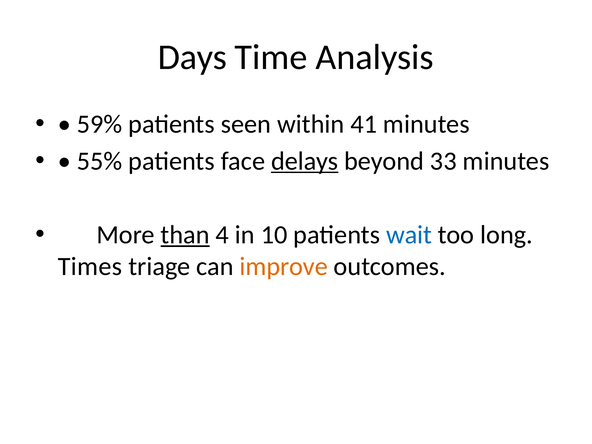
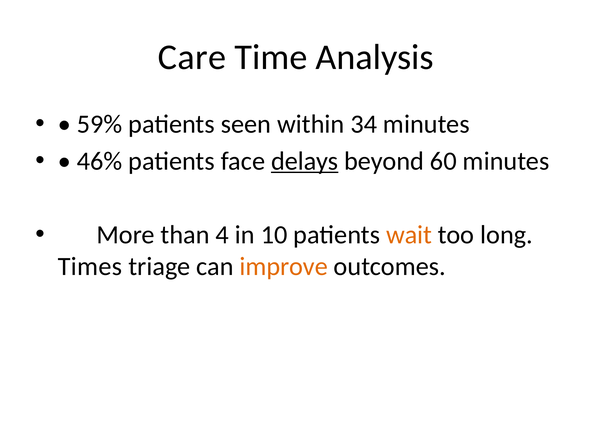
Days: Days -> Care (192, 57)
41: 41 -> 34 (364, 124)
55%: 55% -> 46% (99, 161)
33: 33 -> 60 (443, 161)
than underline: present -> none (185, 235)
wait colour: blue -> orange (409, 235)
